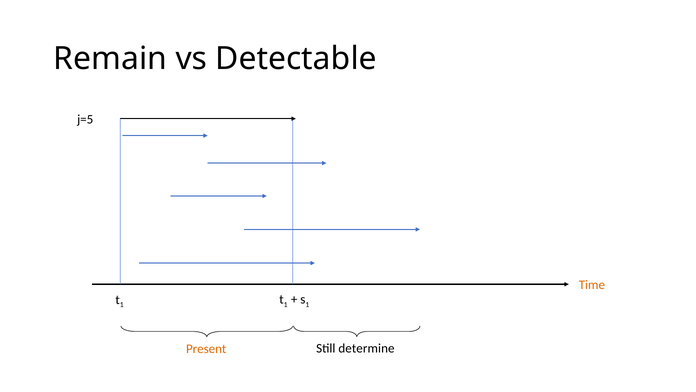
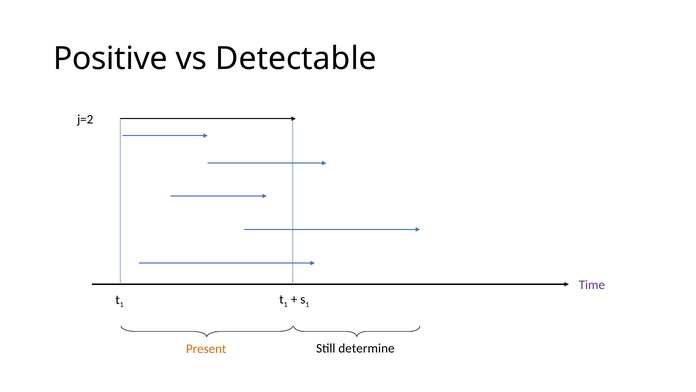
Remain: Remain -> Positive (110, 58)
j=5: j=5 -> j=2 (85, 119)
Time colour: orange -> purple (592, 285)
